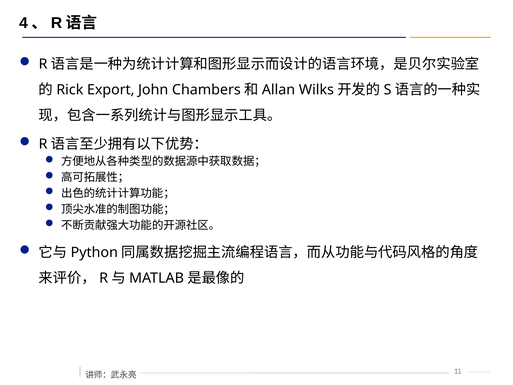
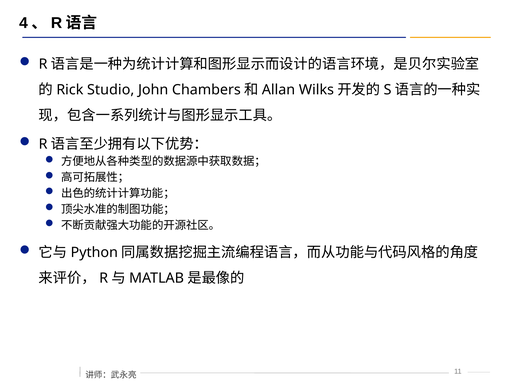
Export: Export -> Studio (111, 90)
